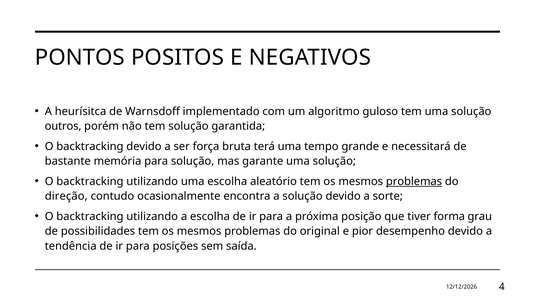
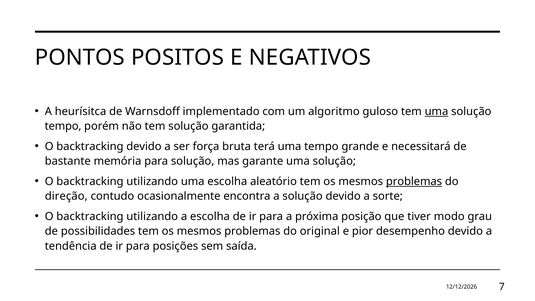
uma underline: none -> present (436, 111)
outros: outros -> tempo (63, 126)
forma: forma -> modo (449, 217)
4: 4 -> 7 (502, 287)
